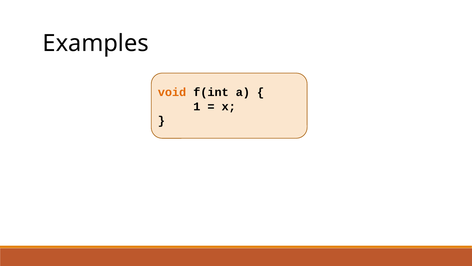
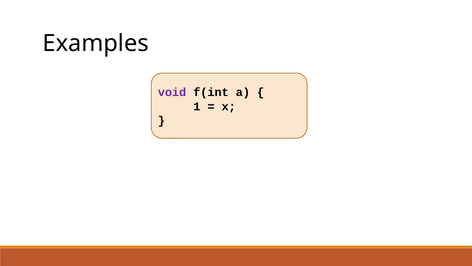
void colour: orange -> purple (172, 92)
